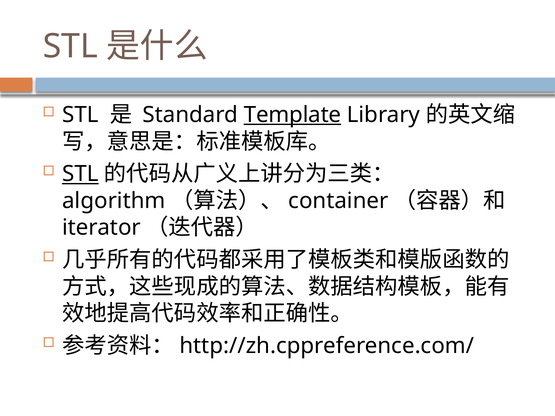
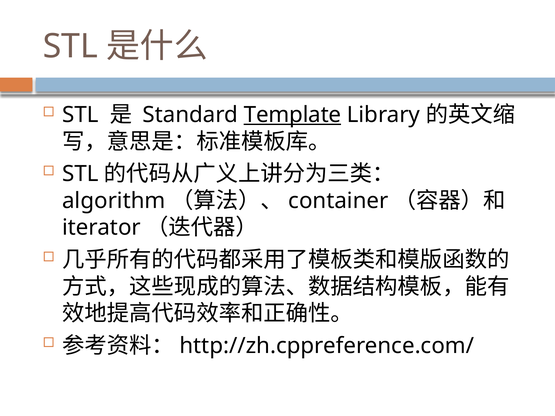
STL underline: present -> none (80, 174)
